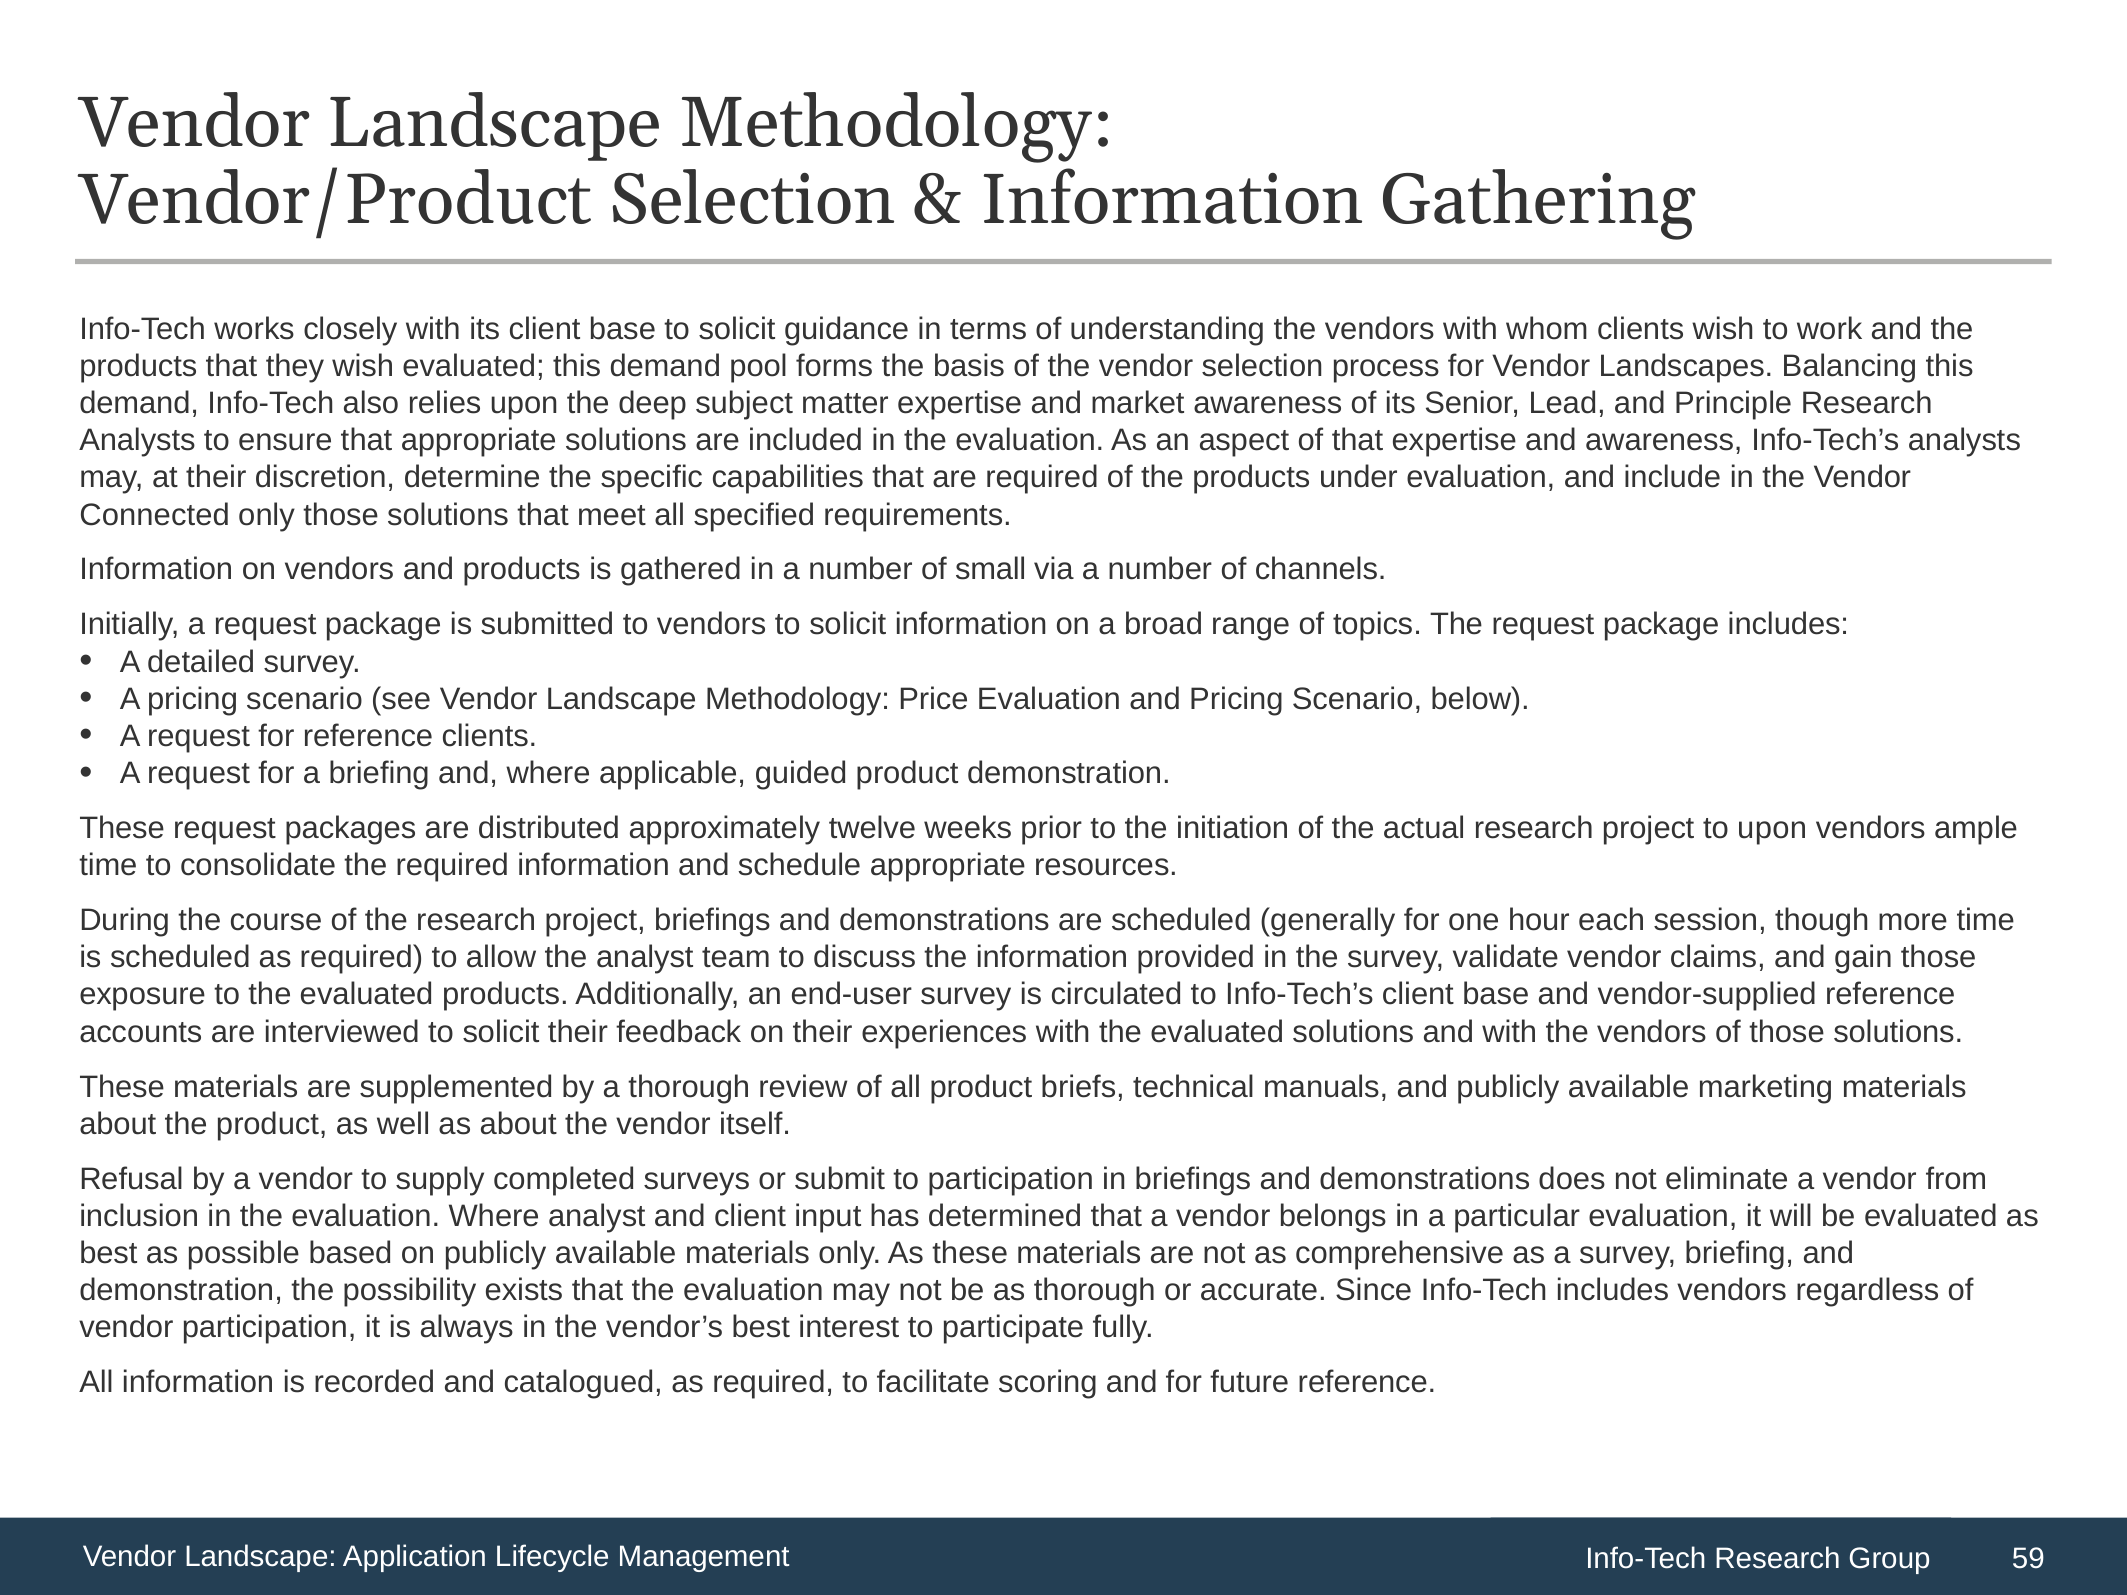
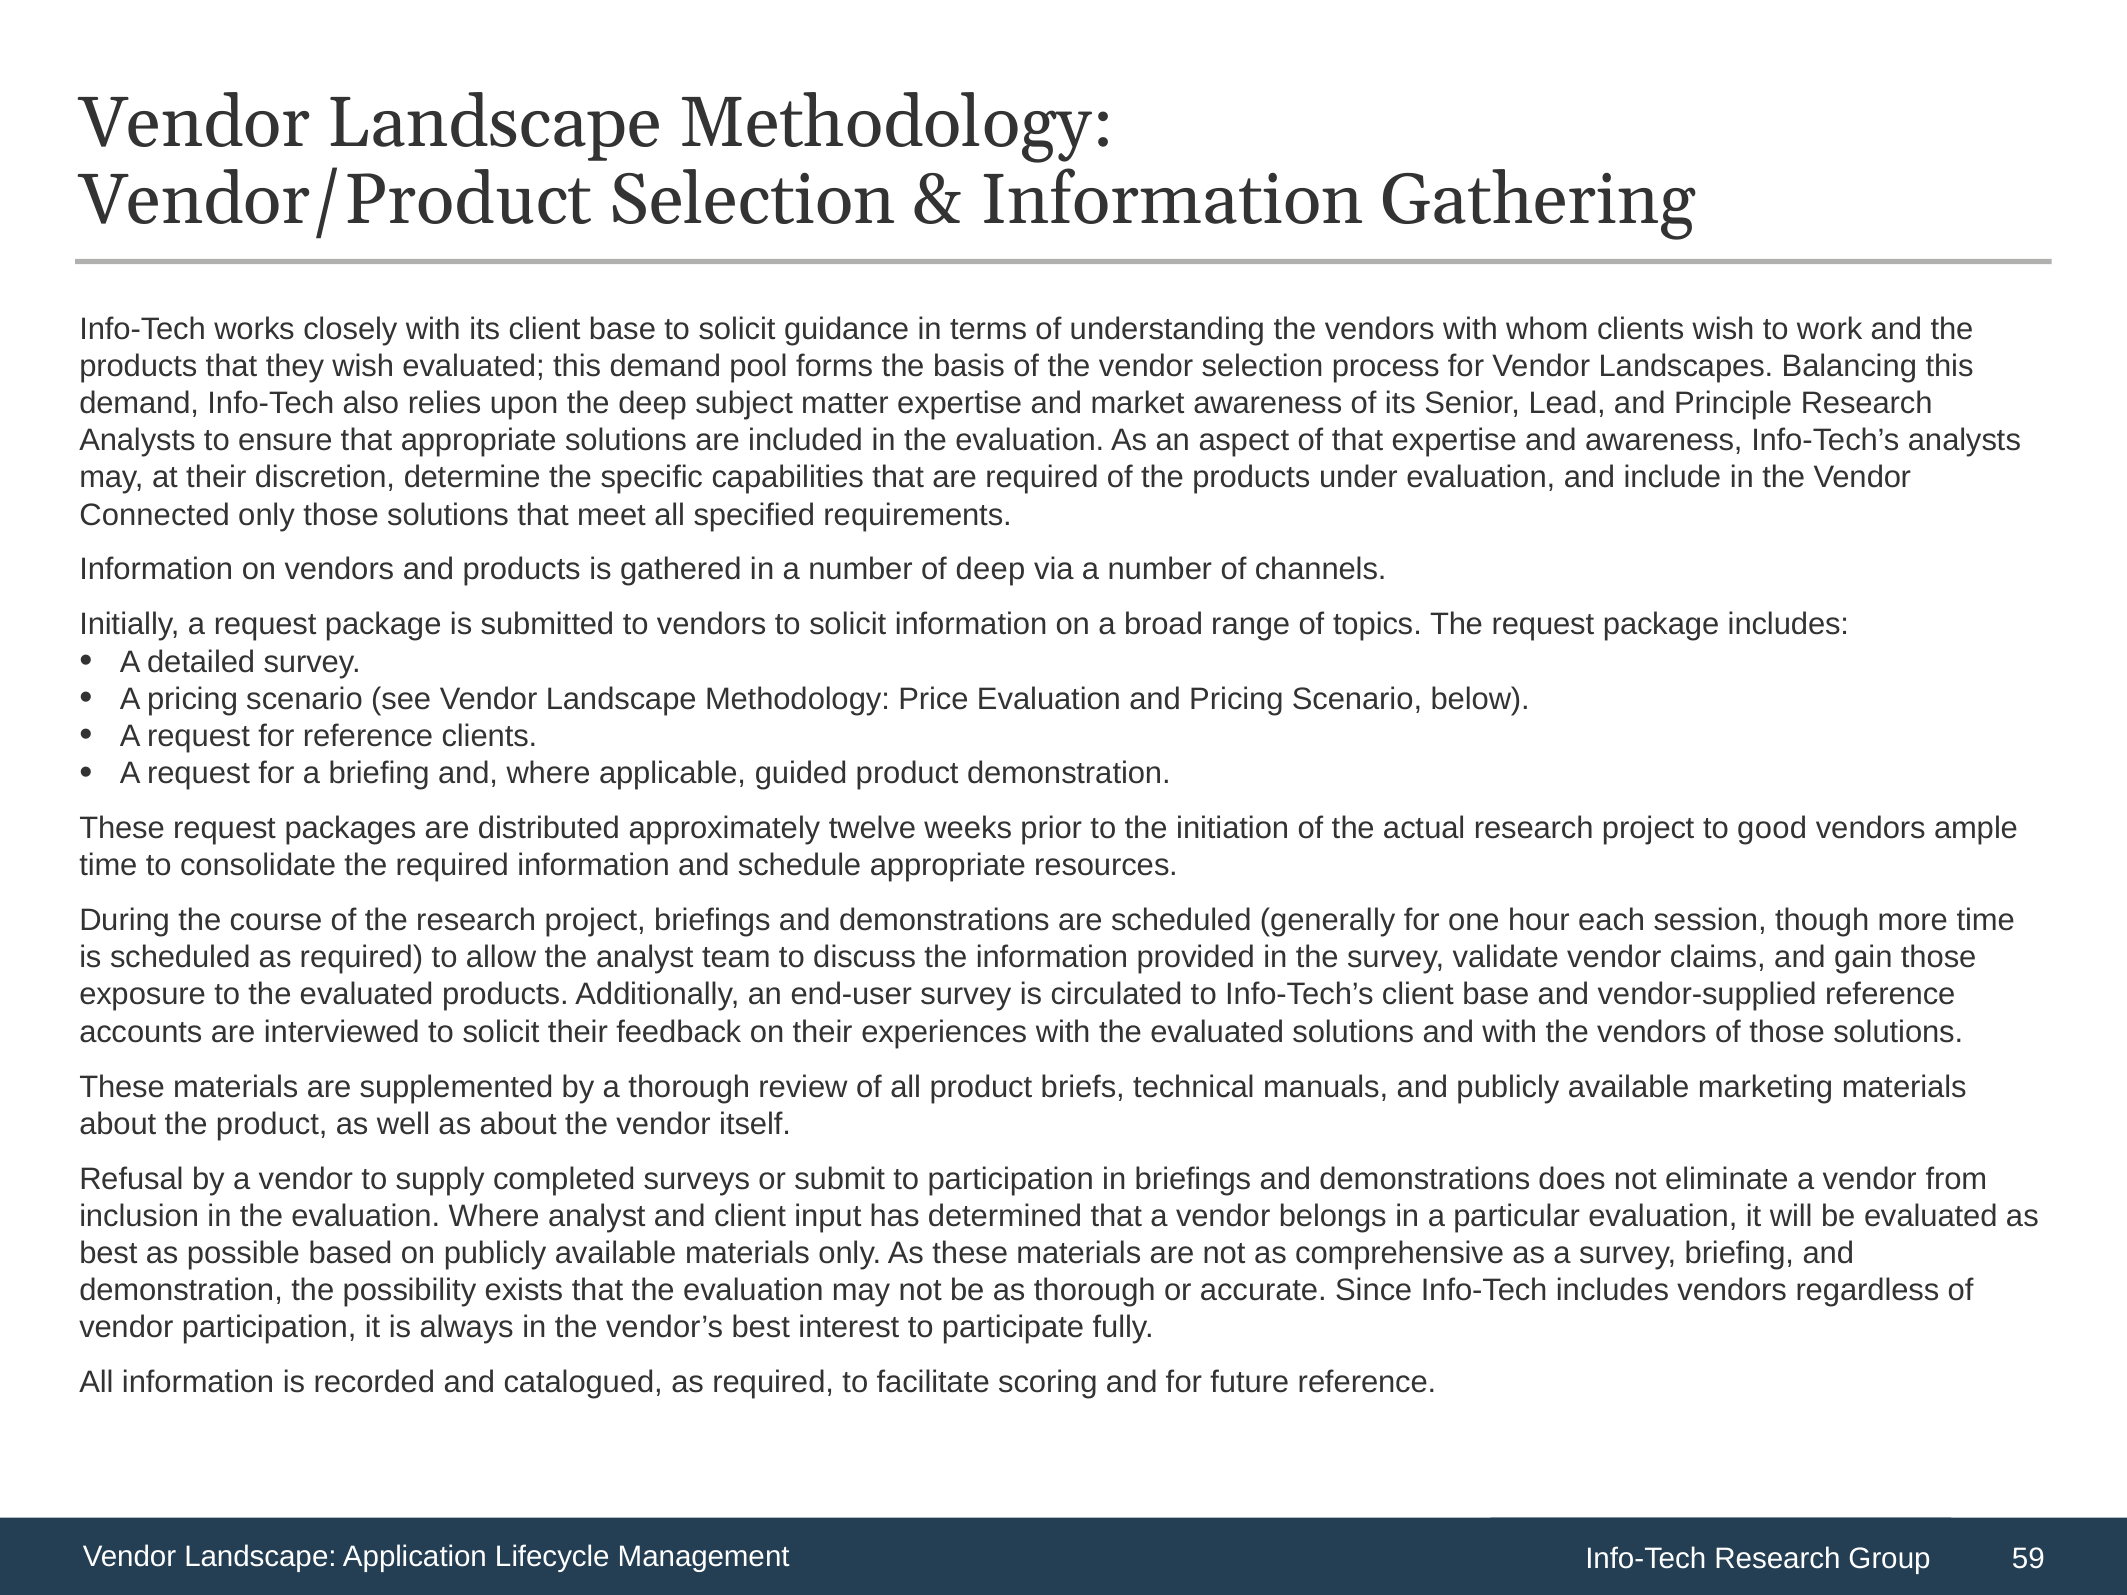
of small: small -> deep (990, 570)
to upon: upon -> good (1772, 828)
